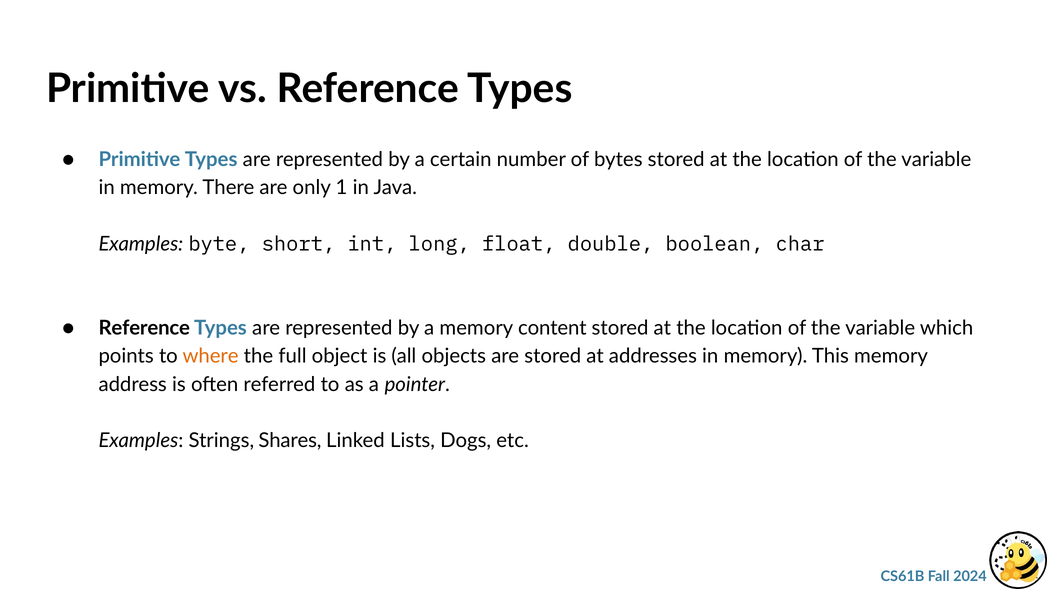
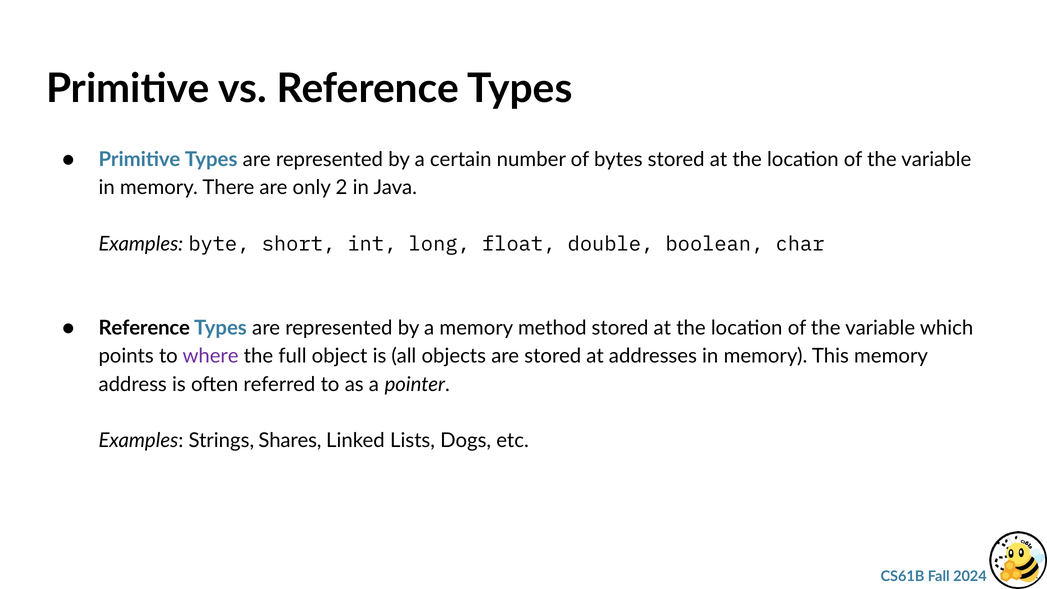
1: 1 -> 2 (342, 188)
content: content -> method (552, 328)
where colour: orange -> purple (211, 356)
